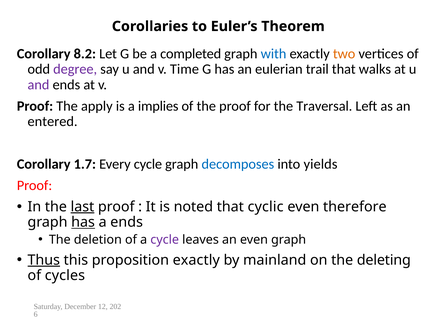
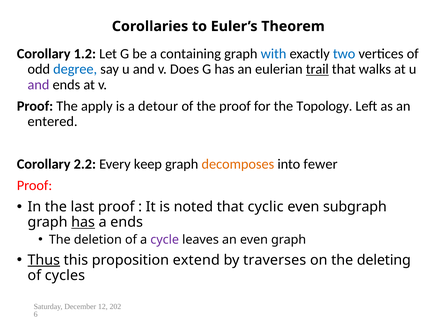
8.2: 8.2 -> 1.2 (85, 54)
completed: completed -> containing (191, 54)
two colour: orange -> blue (344, 54)
degree colour: purple -> blue (75, 69)
Time: Time -> Does (184, 69)
trail underline: none -> present (317, 69)
implies: implies -> detour (158, 106)
Traversal: Traversal -> Topology (324, 106)
1.7: 1.7 -> 2.2 (85, 164)
Every cycle: cycle -> keep (148, 164)
decomposes colour: blue -> orange (238, 164)
yields: yields -> fewer (321, 164)
last underline: present -> none (82, 207)
therefore: therefore -> subgraph (355, 207)
proposition exactly: exactly -> extend (196, 260)
mainland: mainland -> traverses (275, 260)
